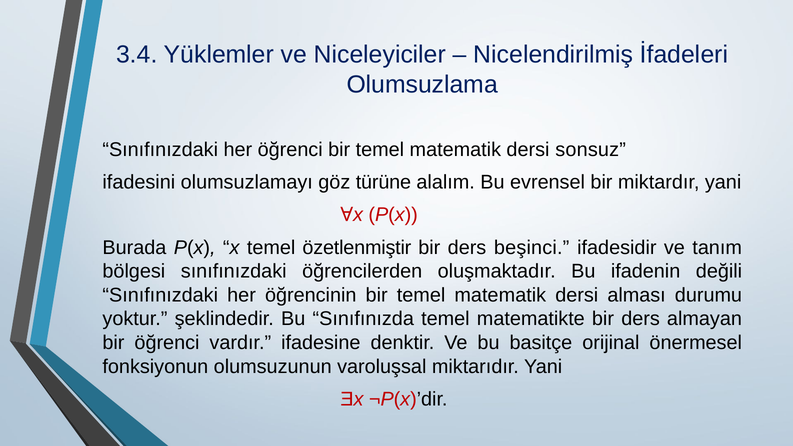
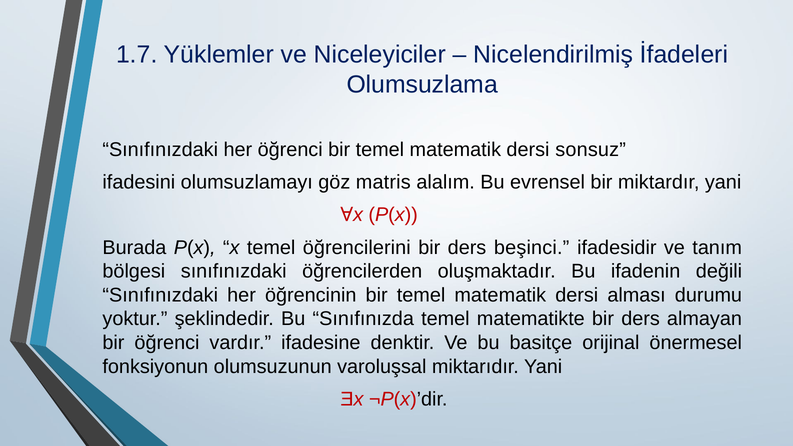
3.4: 3.4 -> 1.7 (137, 55)
türüne: türüne -> matris (383, 182)
özetlenmiştir: özetlenmiştir -> öğrencilerini (357, 248)
